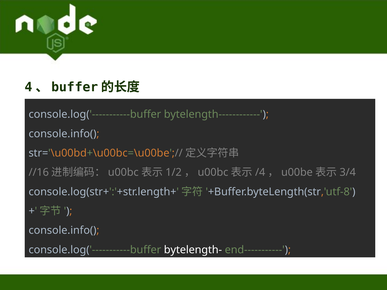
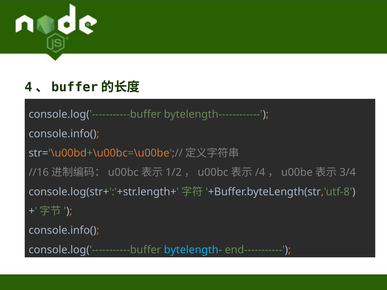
bytelength- colour: white -> light blue (193, 250)
